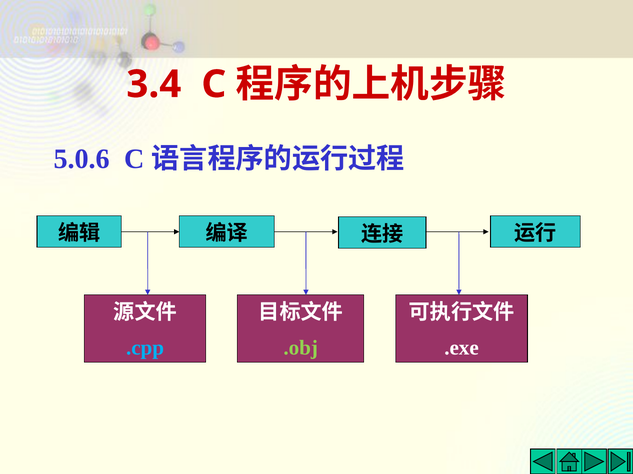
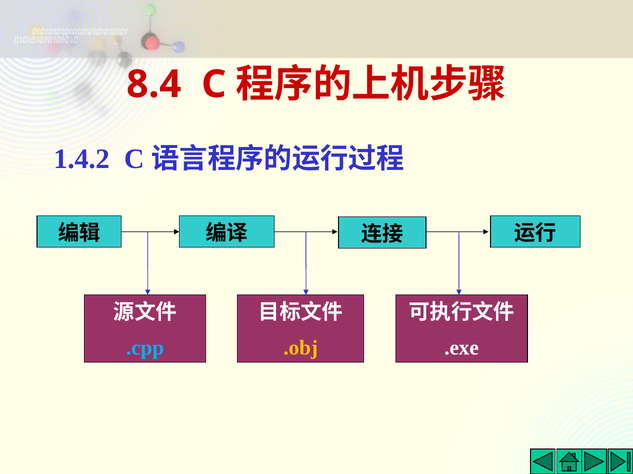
3.4: 3.4 -> 8.4 (154, 84)
5.0.6: 5.0.6 -> 1.4.2 (82, 159)
.obj colour: light green -> yellow (301, 349)
